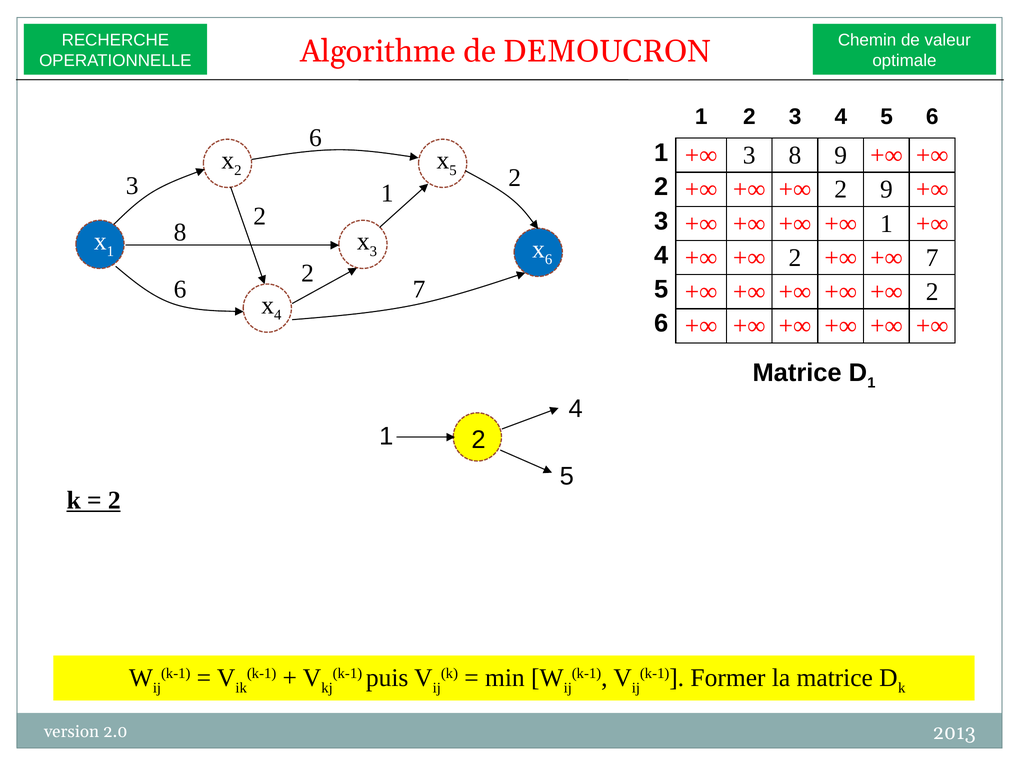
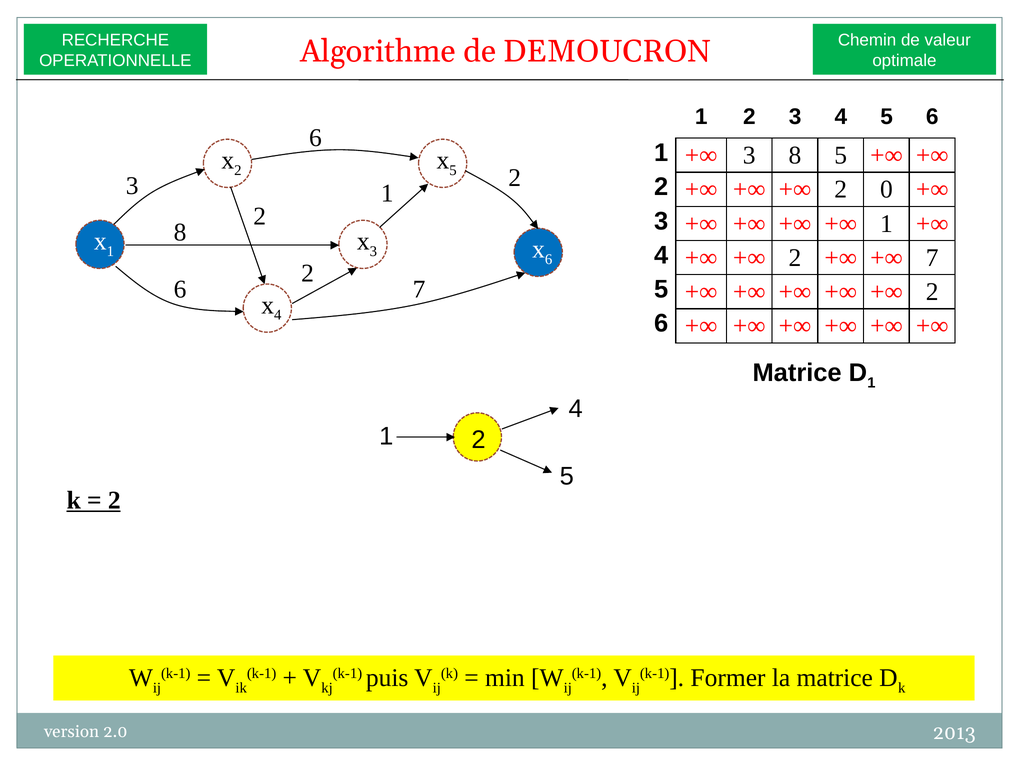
8 9: 9 -> 5 (841, 155)
2 9: 9 -> 0 (886, 190)
